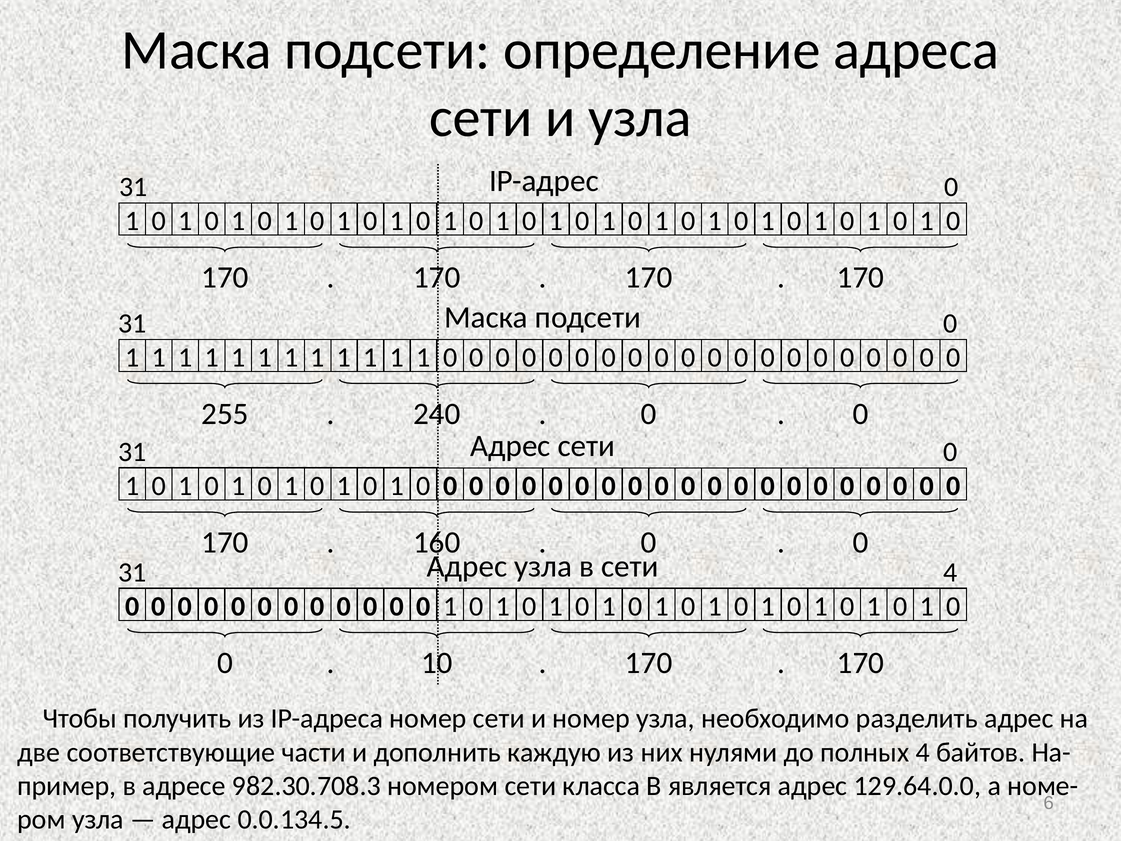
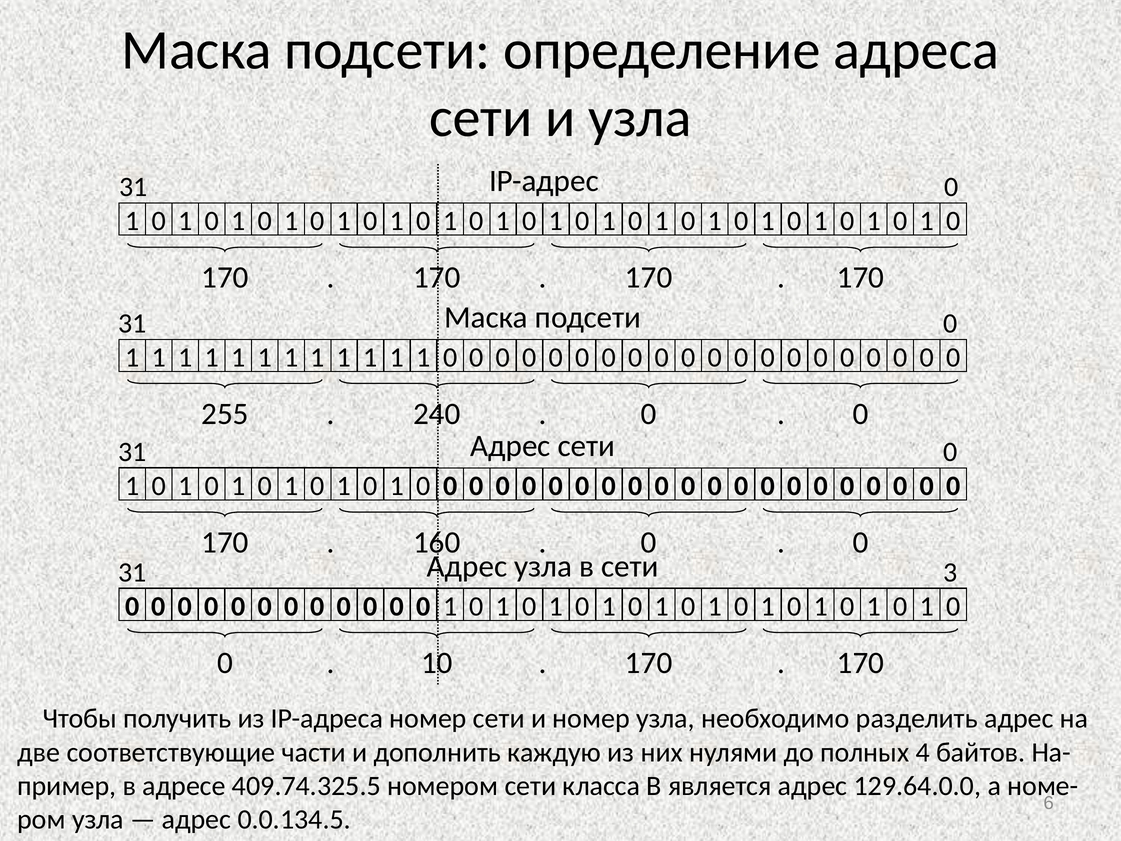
31 4: 4 -> 3 (950, 572)
982.30.708.3: 982.30.708.3 -> 409.74.325.5 (306, 786)
